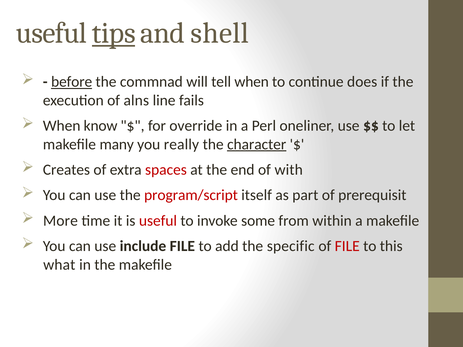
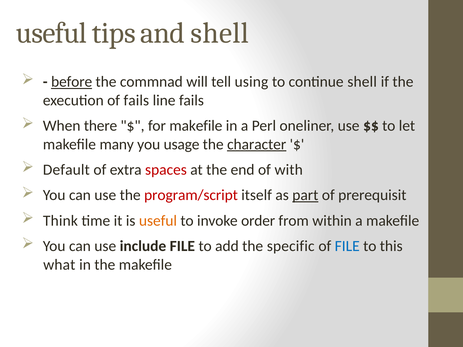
tips underline: present -> none (114, 33)
tell when: when -> using (251, 82)
continue does: does -> shell (362, 82)
of alns: alns -> fails (136, 100)
know: know -> there (101, 126)
for override: override -> makefile (196, 126)
really: really -> usage (182, 144)
Creates: Creates -> Default (66, 170)
part underline: none -> present (305, 195)
More: More -> Think (60, 221)
useful colour: red -> orange (158, 221)
some: some -> order (258, 221)
FILE colour: red -> blue (347, 246)
